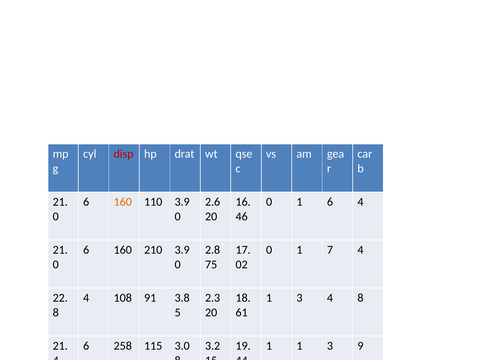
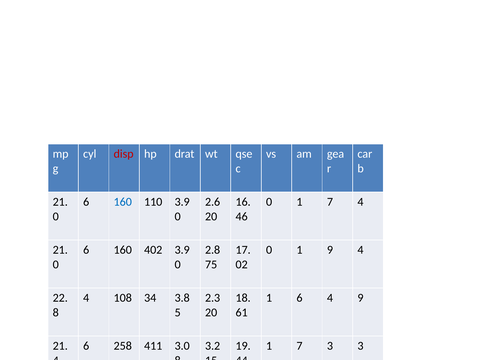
160 colour: orange -> blue (123, 201)
0 1 6: 6 -> 7 (330, 201)
210: 210 -> 402 (153, 249)
1 7: 7 -> 9 (330, 249)
91: 91 -> 34 (150, 297)
3: 3 -> 6 (300, 297)
4 8: 8 -> 9 (360, 297)
115: 115 -> 411 (153, 345)
1: 1 -> 7 (300, 345)
3 9: 9 -> 3 (360, 345)
